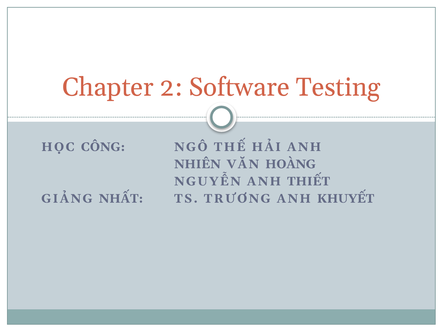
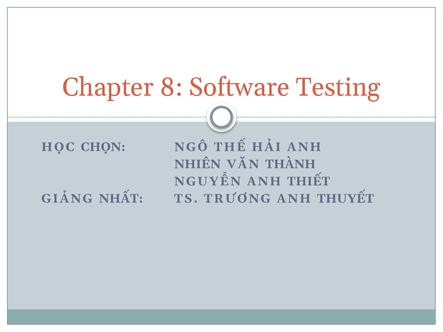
2: 2 -> 8 (171, 87)
CÔNG: CÔNG -> CHỌN (103, 147)
HOÀNG: HOÀNG -> THÀNH (290, 164)
KHUYẾT: KHUYẾT -> THUYẾT (345, 199)
